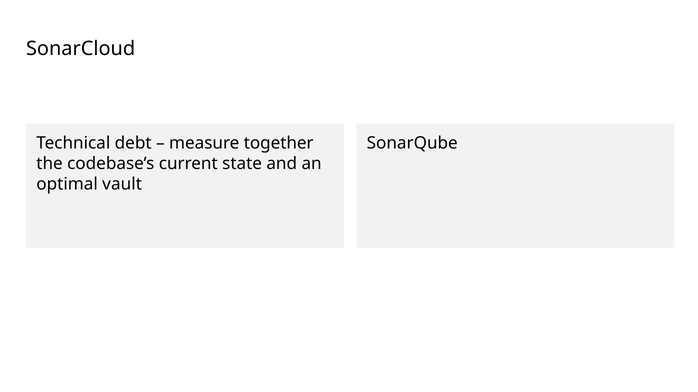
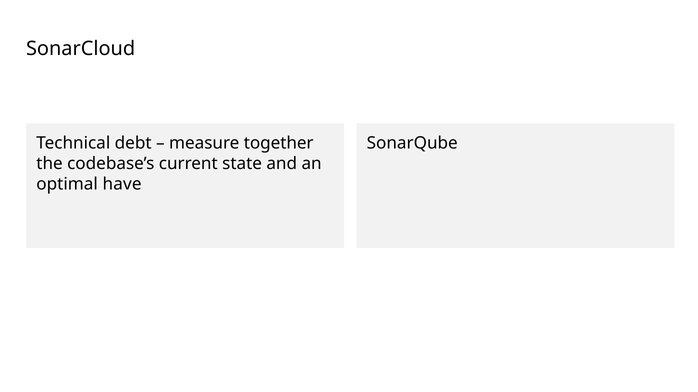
vault: vault -> have (122, 184)
